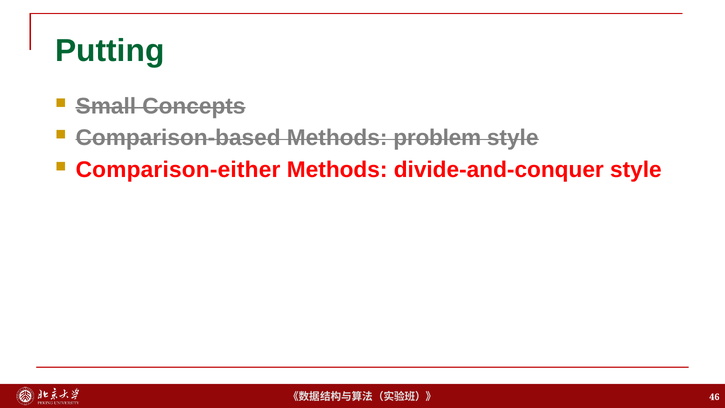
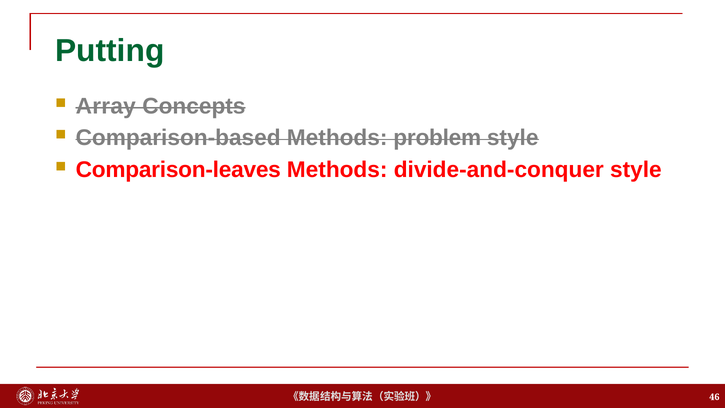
Small: Small -> Array (106, 106)
Comparison-either: Comparison-either -> Comparison-leaves (178, 170)
